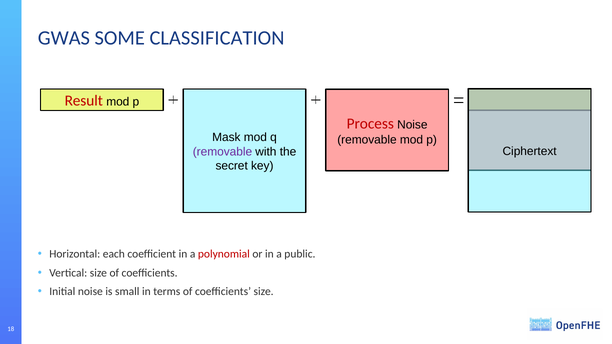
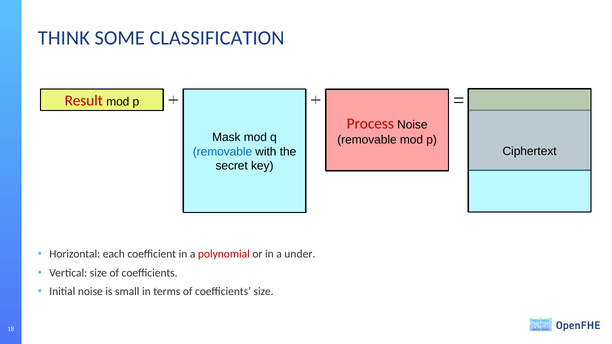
GWAS: GWAS -> THINK (64, 38)
removable colour: purple -> blue (222, 152)
public: public -> under (300, 254)
